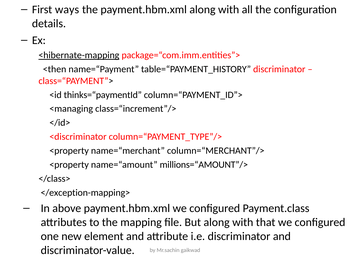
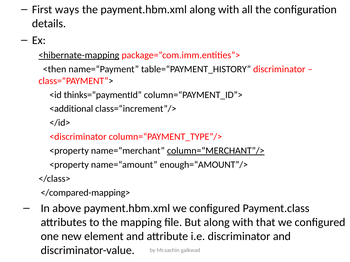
<managing: <managing -> <additional (71, 109)
column=“MERCHANT”/> underline: none -> present (216, 151)
millions=“AMOUNT”/>: millions=“AMOUNT”/> -> enough=“AMOUNT”/> (204, 165)
</exception-mapping>: </exception-mapping> -> </compared-mapping> (85, 193)
